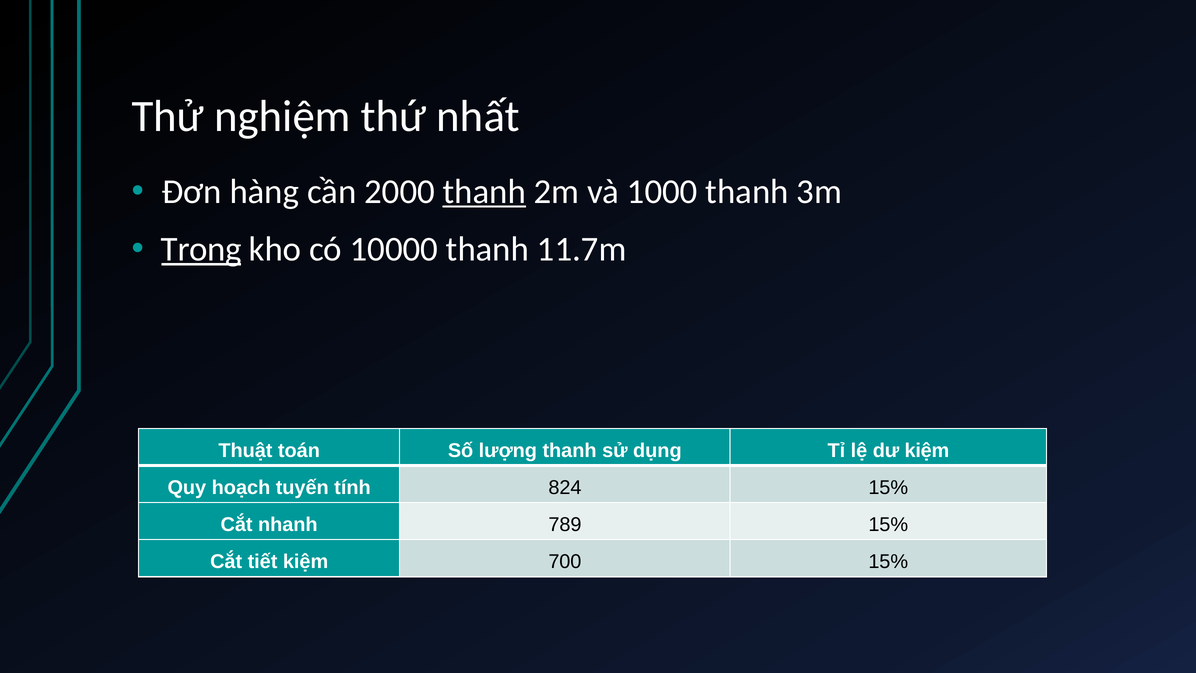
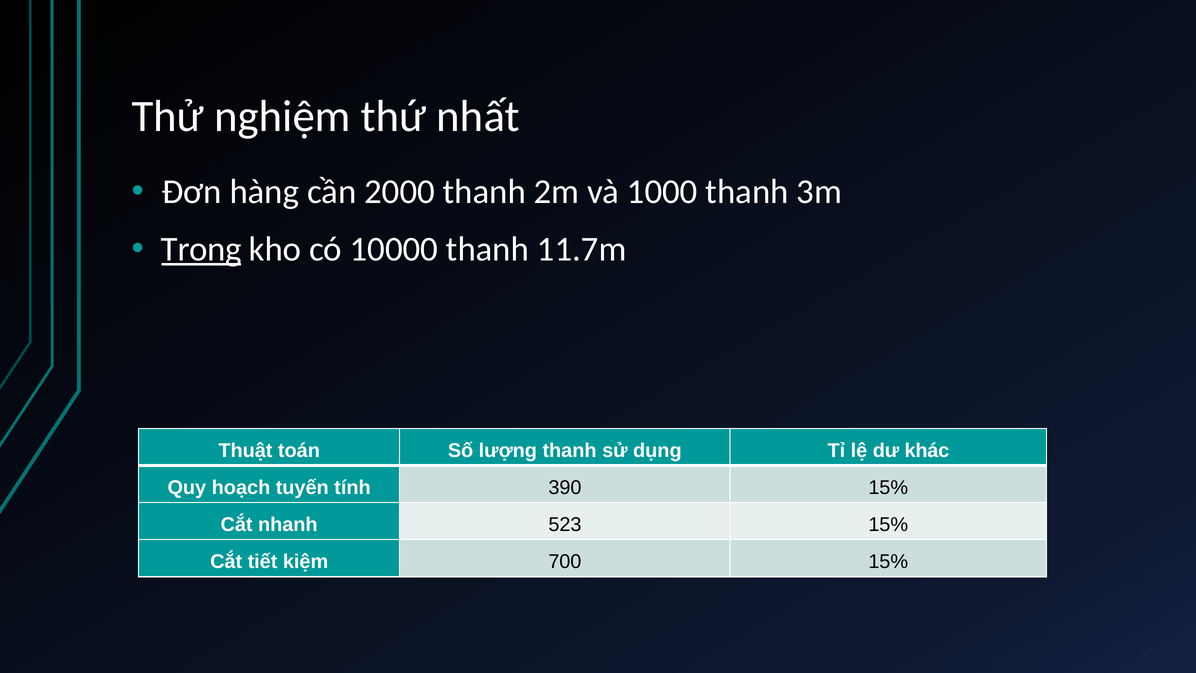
thanh underline: present -> none (484, 192)
dư kiệm: kiệm -> khác (927, 450)
824: 824 -> 390 (565, 488)
789: 789 -> 523 (565, 525)
